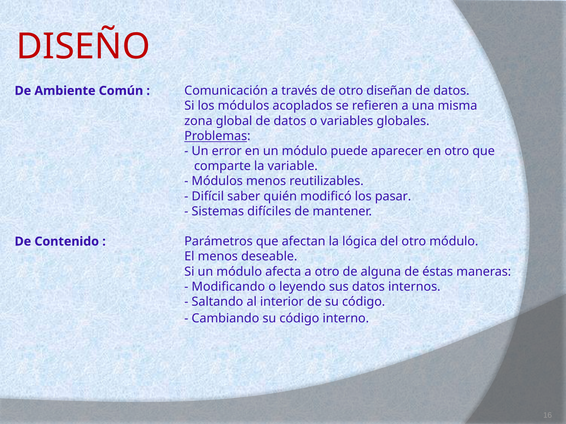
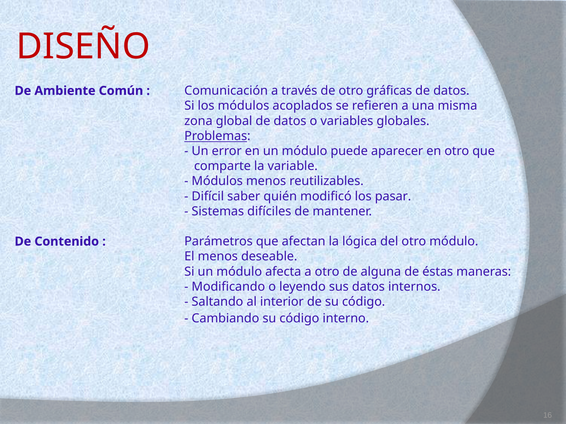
diseñan: diseñan -> gráficas (389, 91)
